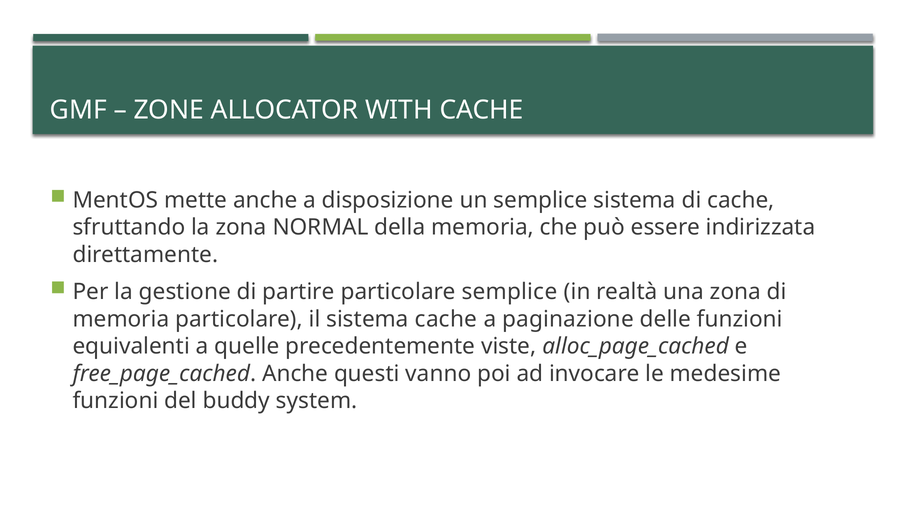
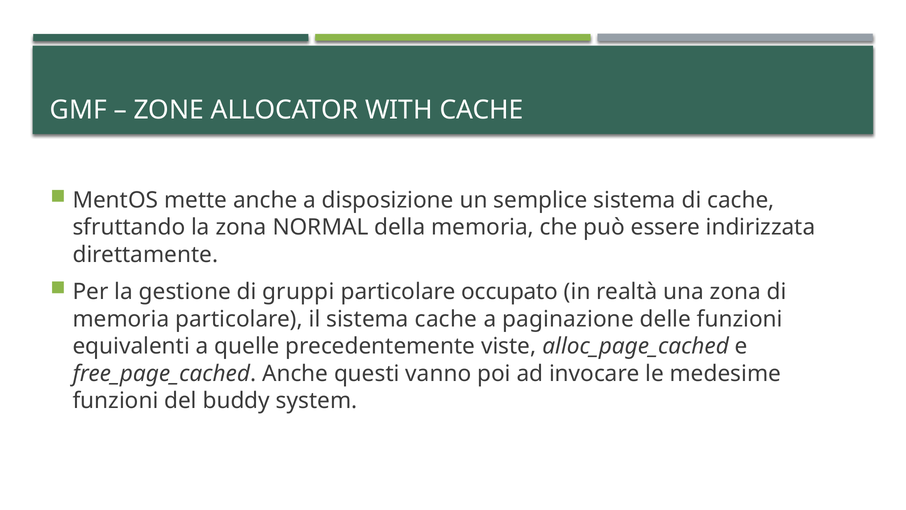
partire: partire -> gruppi (298, 292)
particolare semplice: semplice -> occupato (510, 292)
